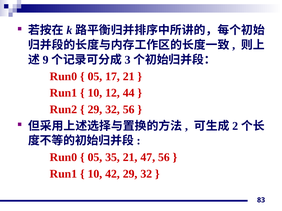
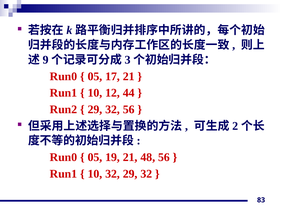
35: 35 -> 19 (113, 158)
47: 47 -> 48 (148, 158)
10 42: 42 -> 32 (113, 174)
